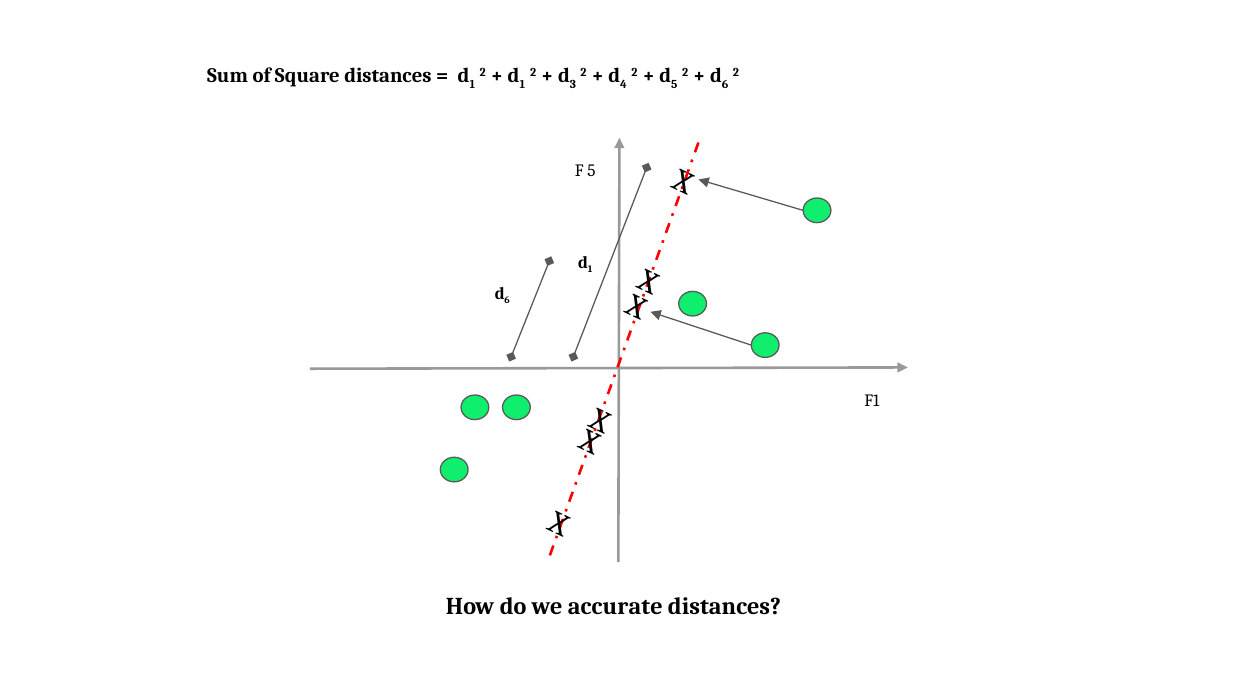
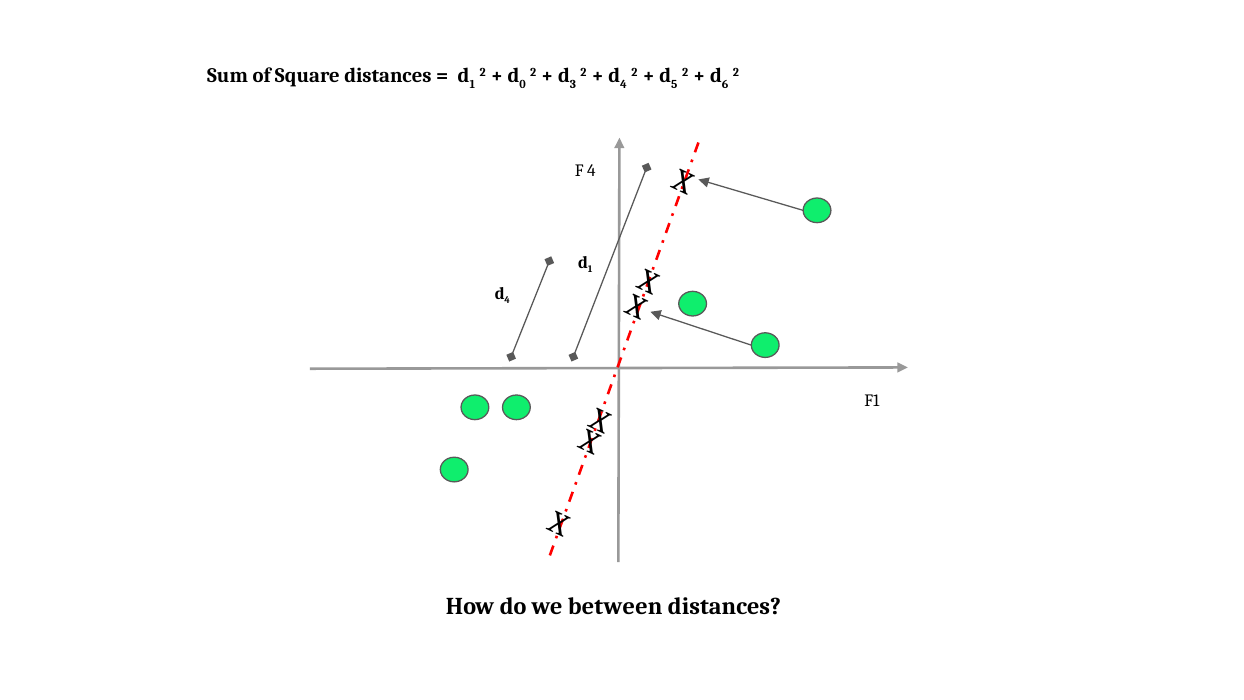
1: 1 -> 0 (523, 84)
F 5: 5 -> 4 (591, 171)
6: 6 -> 4 (507, 301)
accurate: accurate -> between (615, 606)
